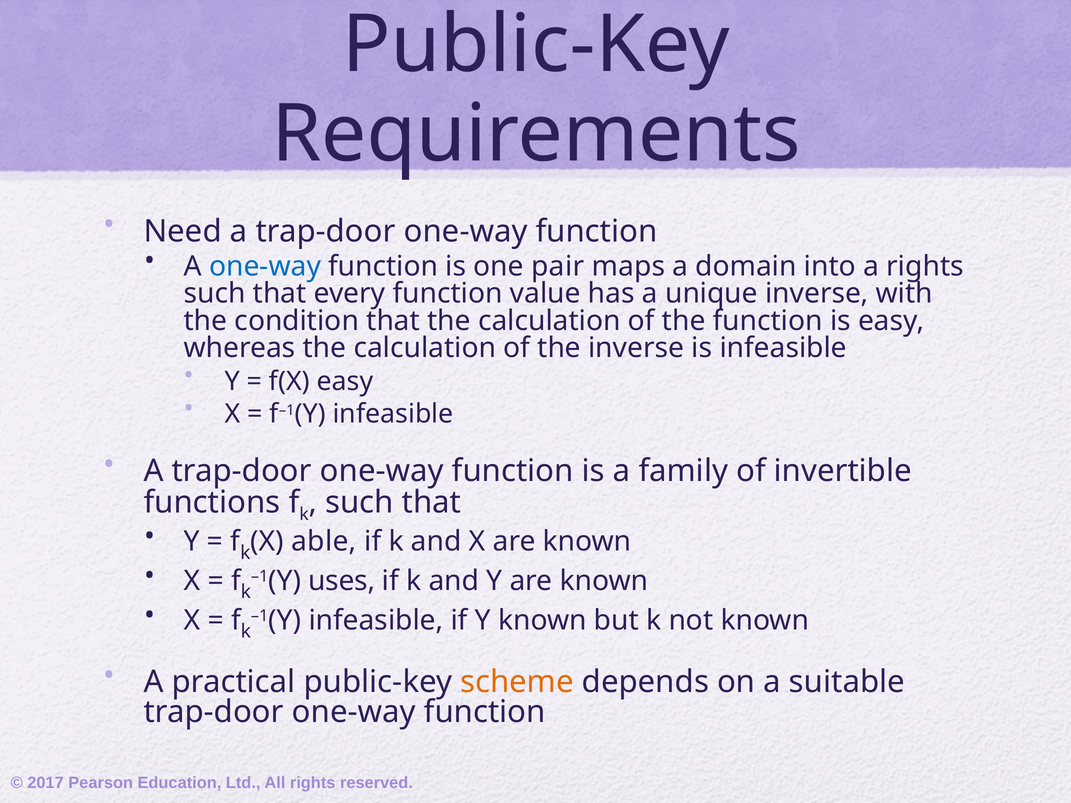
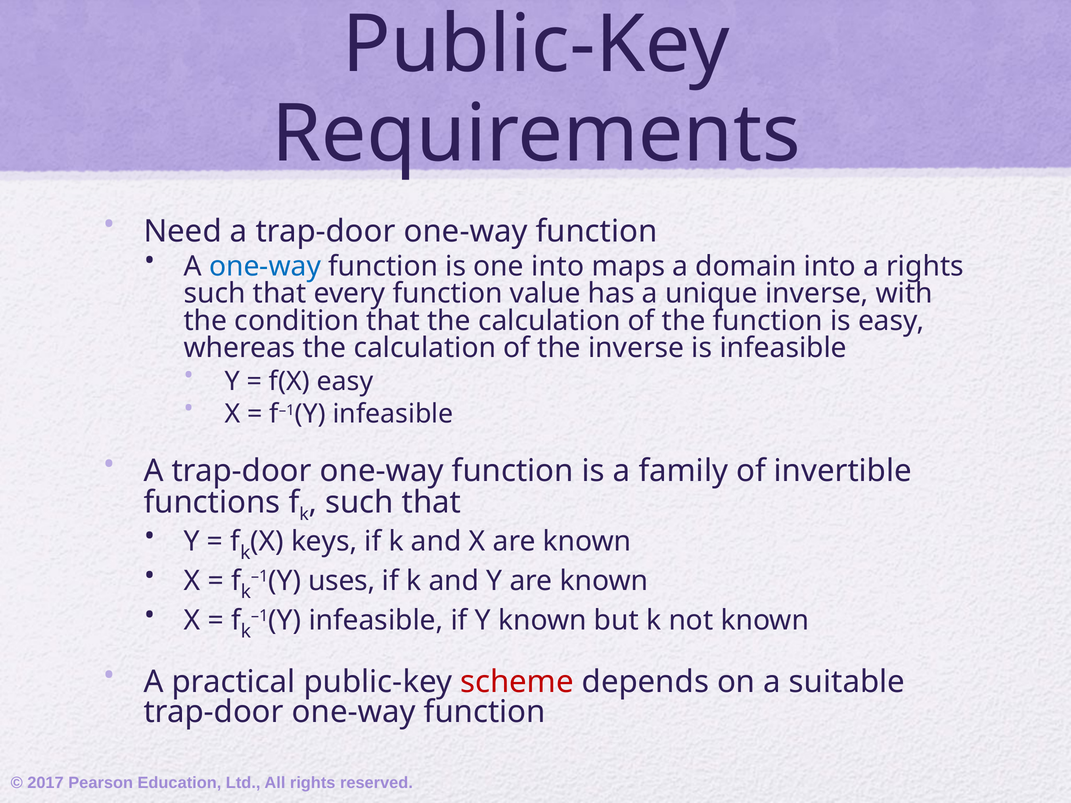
one pair: pair -> into (558, 267)
able: able -> keys (324, 542)
scheme colour: orange -> red (517, 682)
